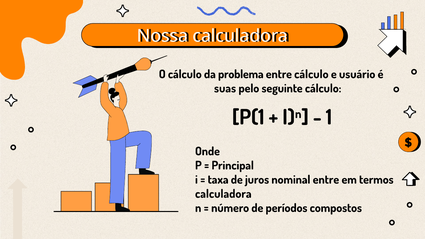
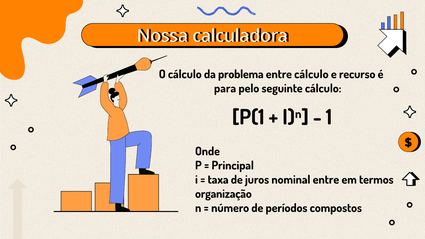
usuário: usuário -> recurso (357, 74)
suas: suas -> para (225, 88)
calculadora: calculadora -> organização (223, 194)
